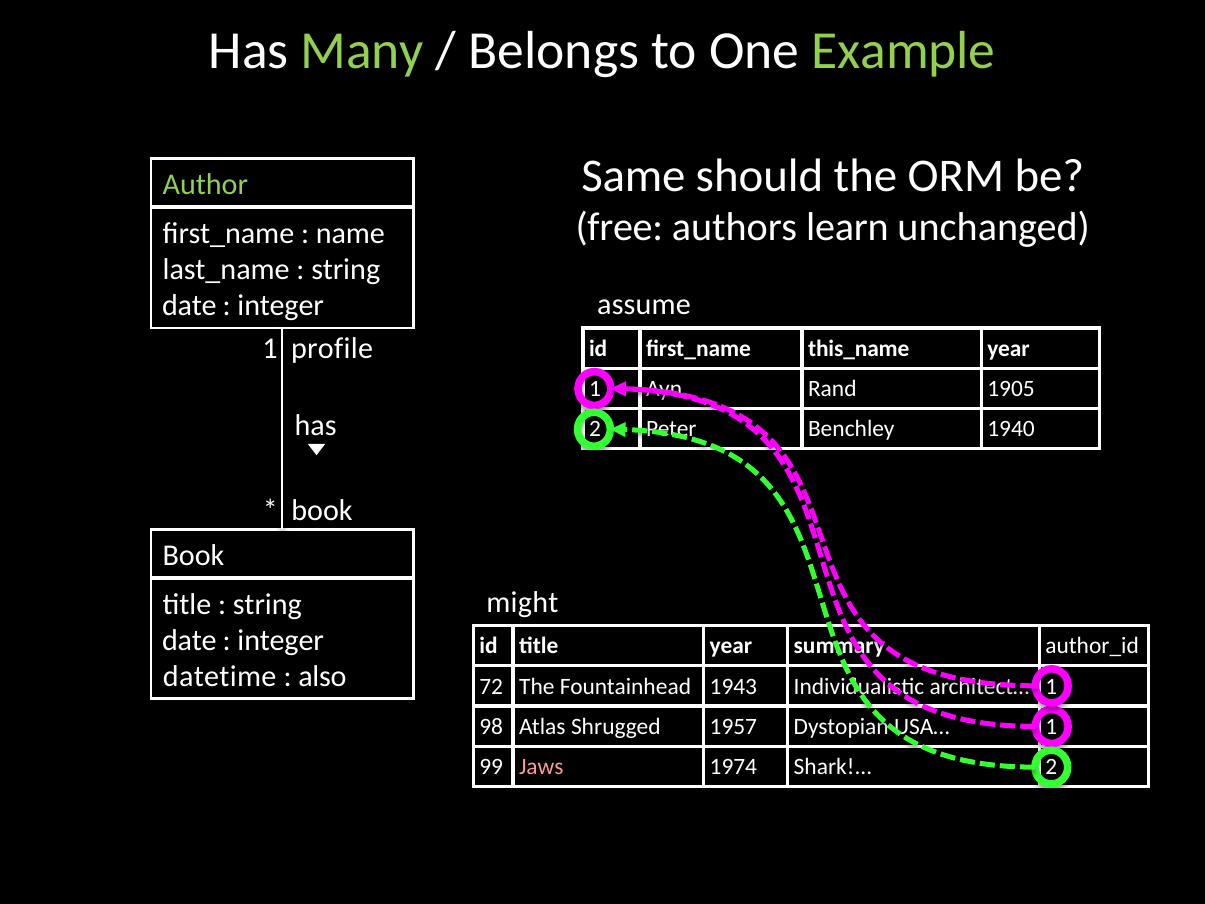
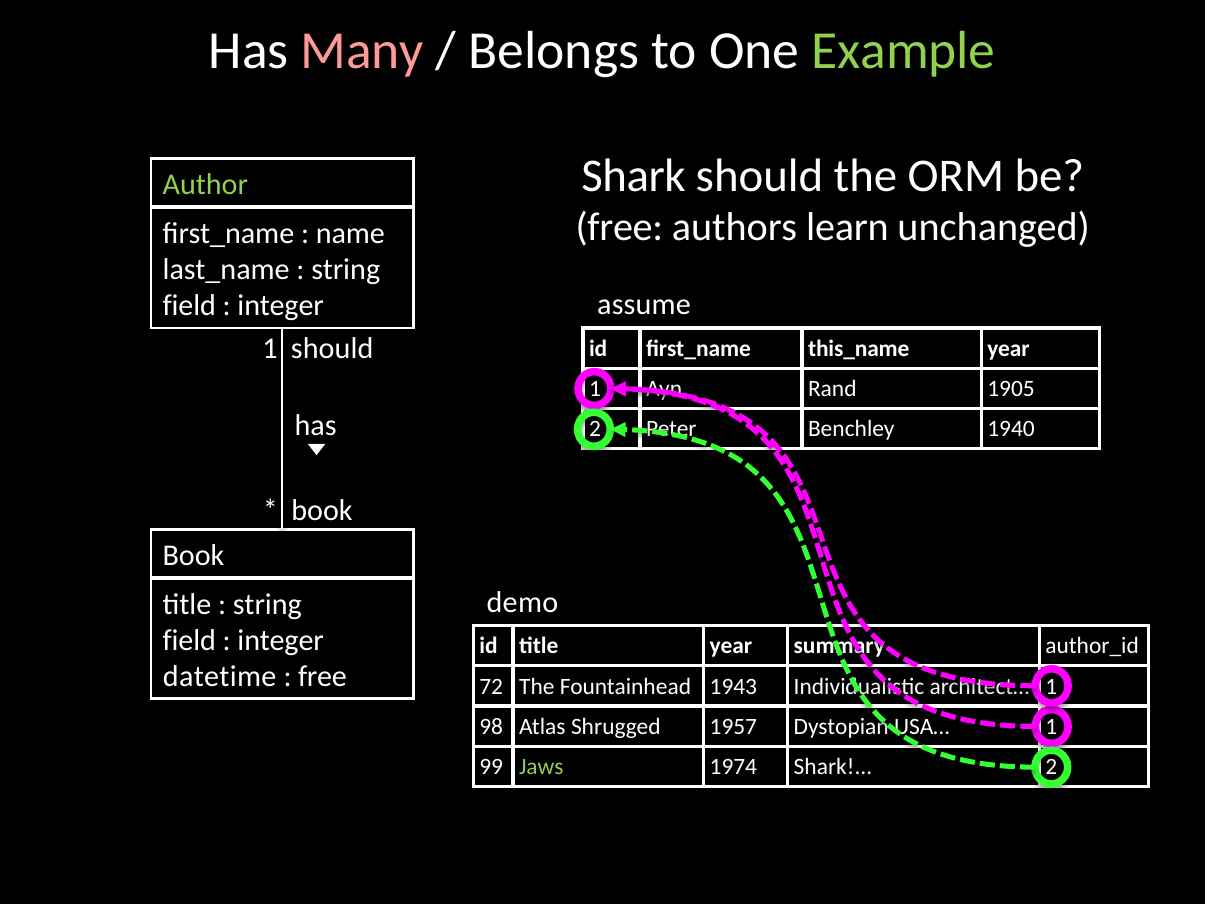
Many colour: light green -> pink (362, 51)
Same: Same -> Shark (634, 176)
date: date -> field (189, 306)
1 profile: profile -> should (332, 348)
might: might -> demo (522, 602)
date: date -> field (189, 641)
also: also -> free (322, 677)
Jaws colour: pink -> light green (541, 767)
